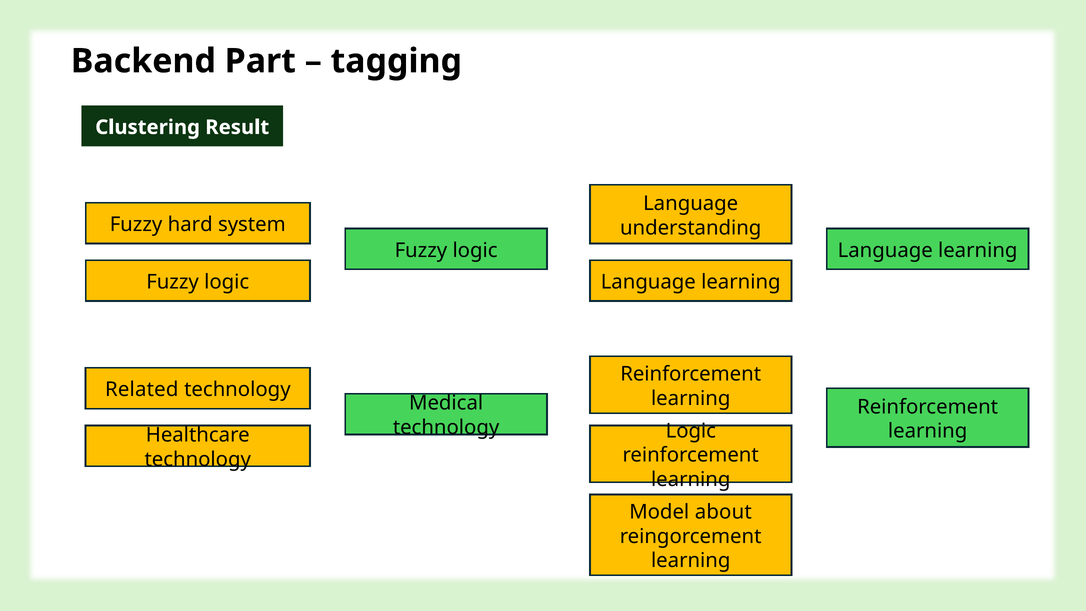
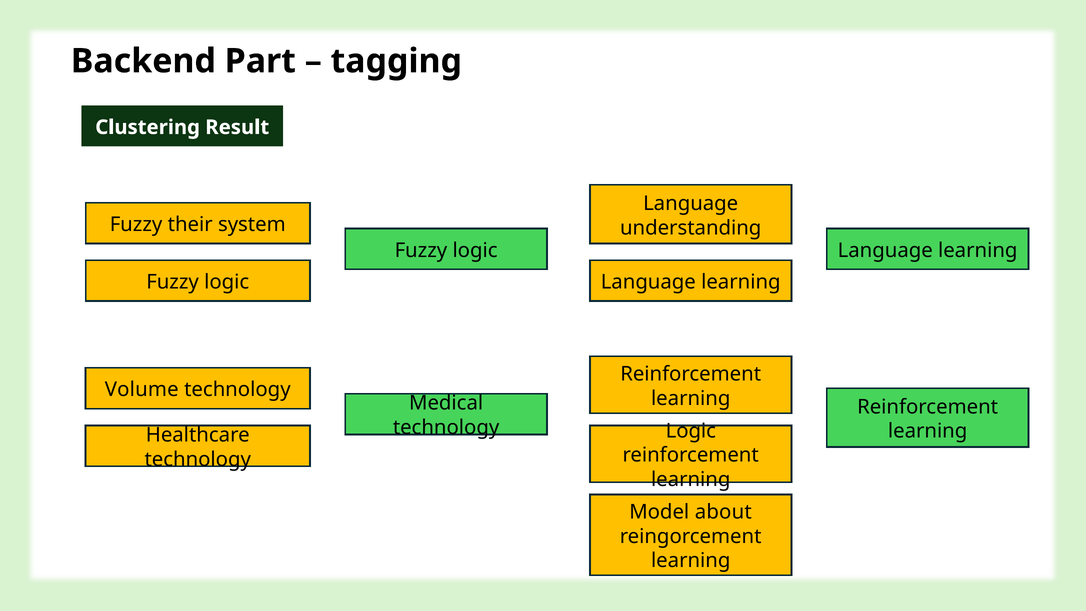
hard: hard -> their (190, 224)
Related: Related -> Volume (142, 390)
